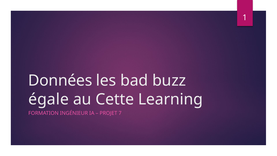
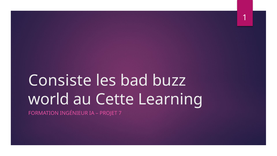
Données: Données -> Consiste (60, 81)
égale: égale -> world (49, 99)
